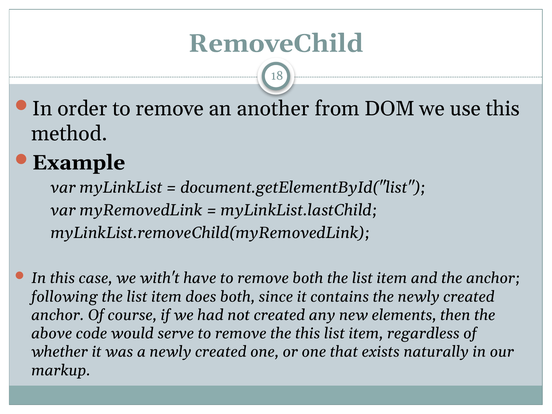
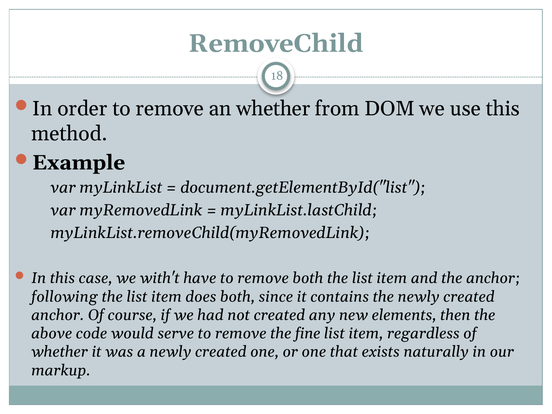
an another: another -> whether (273, 109)
the this: this -> fine (308, 333)
